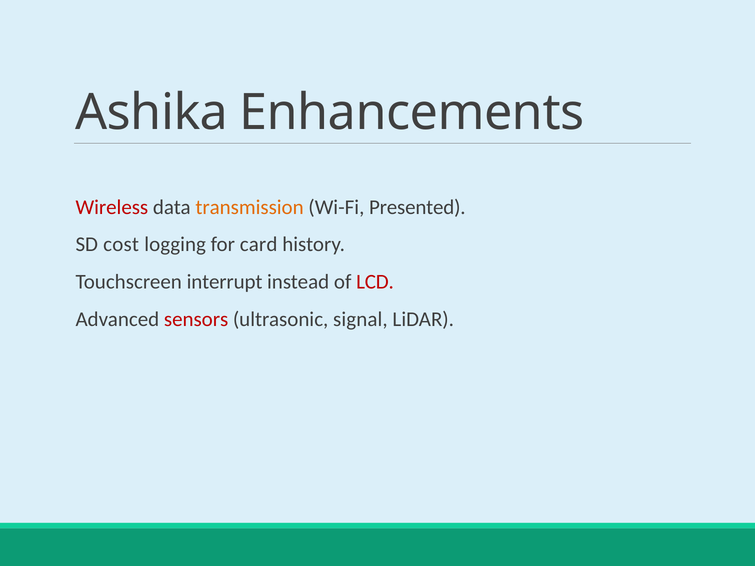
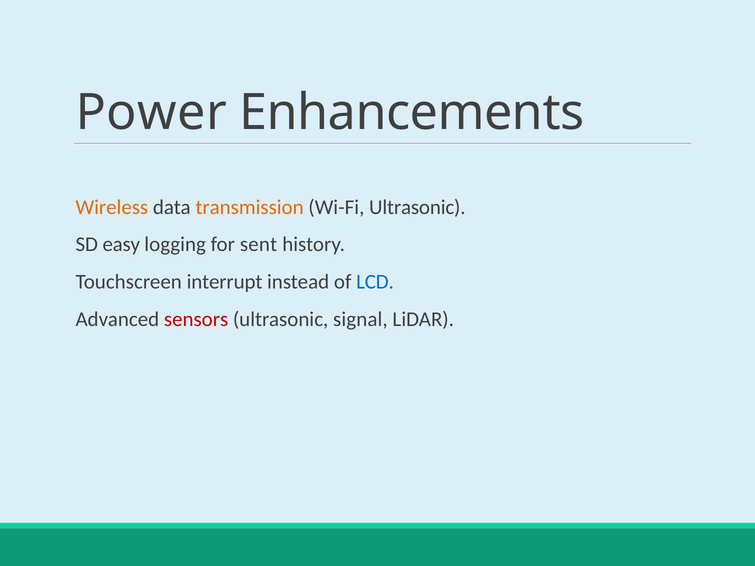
Ashika: Ashika -> Power (151, 113)
Wireless colour: red -> orange (112, 207)
Wi-Fi Presented: Presented -> Ultrasonic (417, 207)
cost: cost -> easy (121, 245)
card: card -> sent (259, 245)
LCD colour: red -> blue (375, 282)
